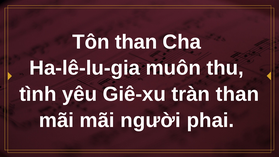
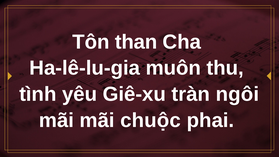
tràn than: than -> ngôi (237, 94)
người: người -> chuộc (151, 120)
